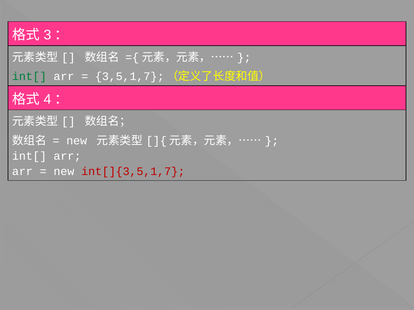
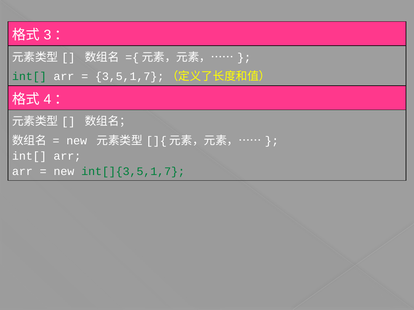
int[]{3,5,1,7 colour: red -> green (133, 172)
